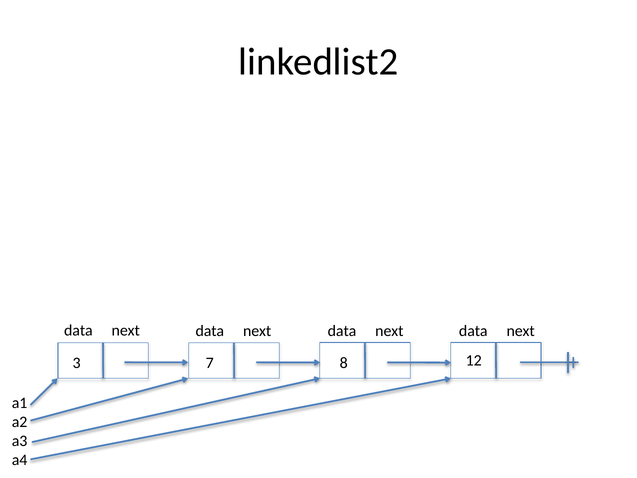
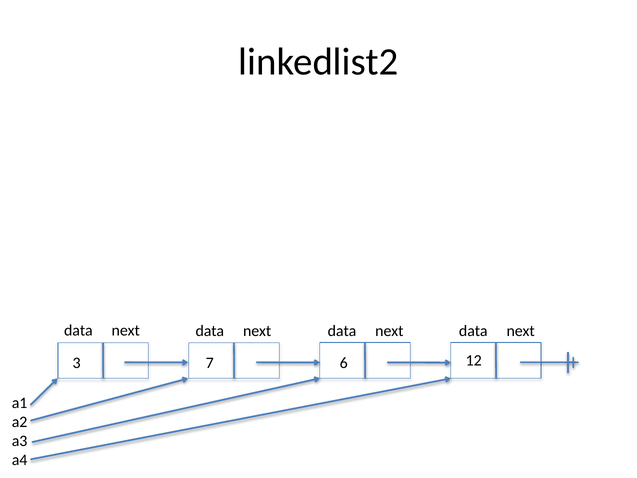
8: 8 -> 6 (344, 363)
